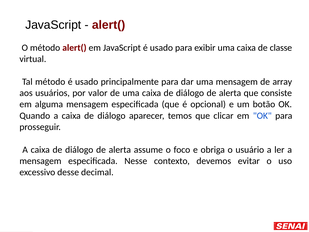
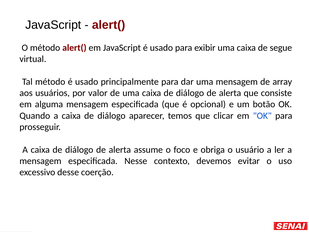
classe: classe -> segue (281, 48)
decimal: decimal -> coerção (97, 172)
